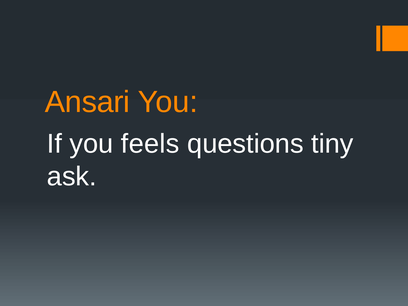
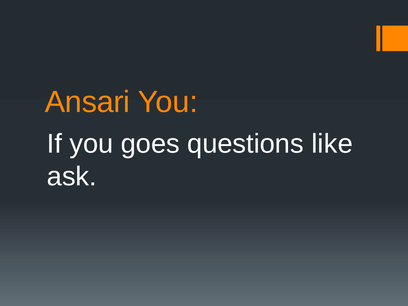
feels: feels -> goes (150, 144)
tiny: tiny -> like (332, 144)
